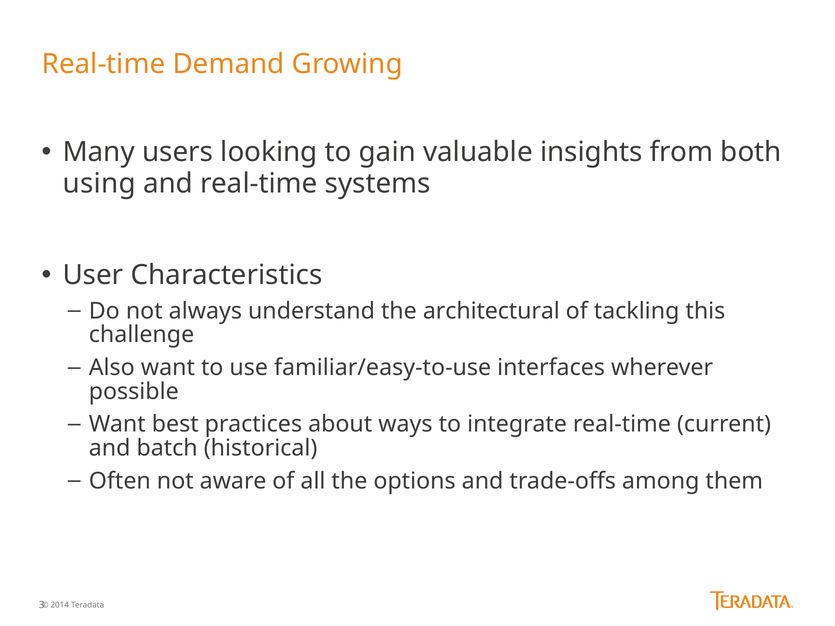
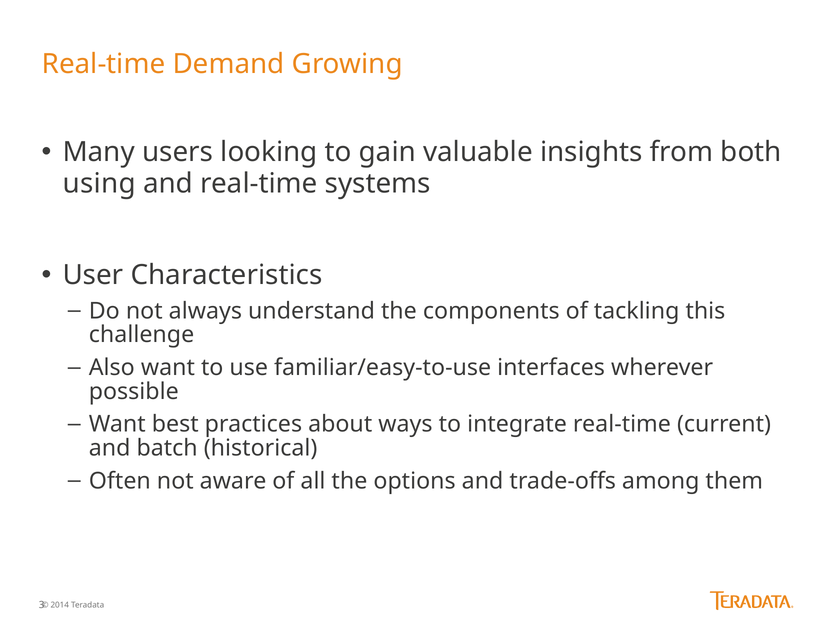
architectural: architectural -> components (491, 311)
